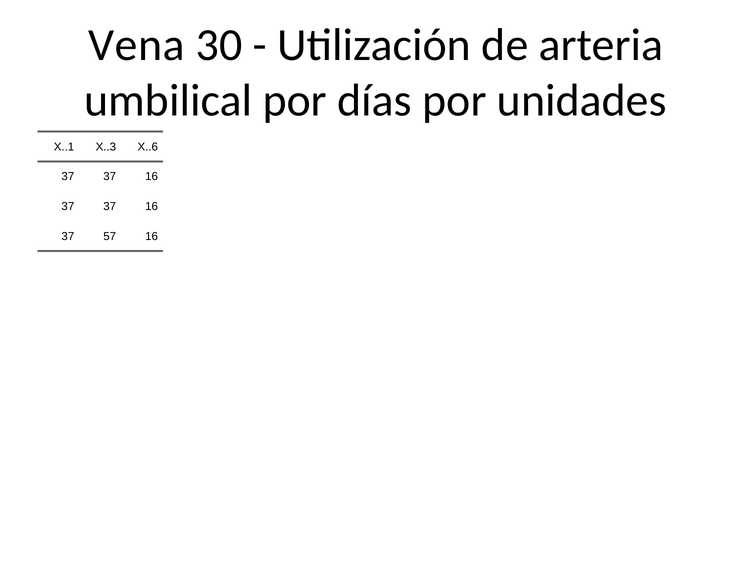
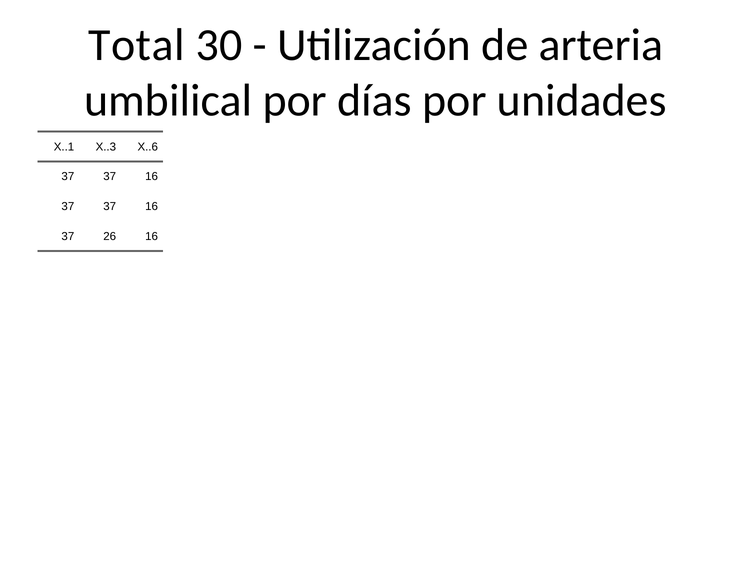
Vena: Vena -> Total (137, 45)
57: 57 -> 26 (110, 236)
